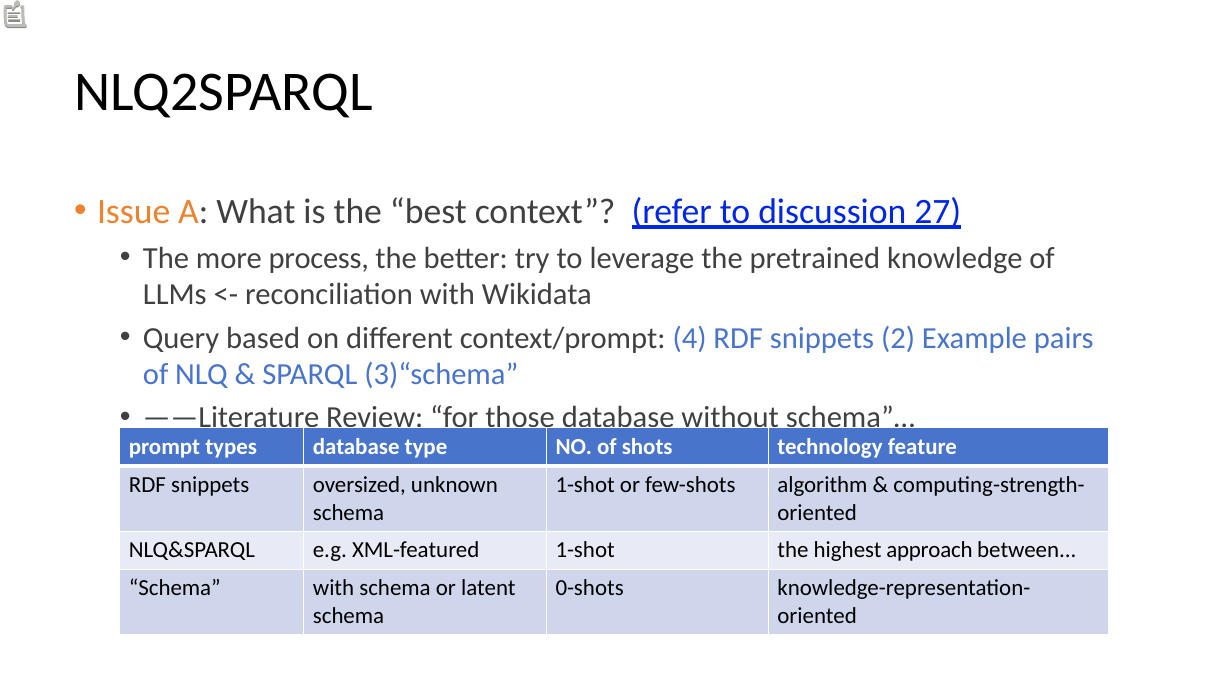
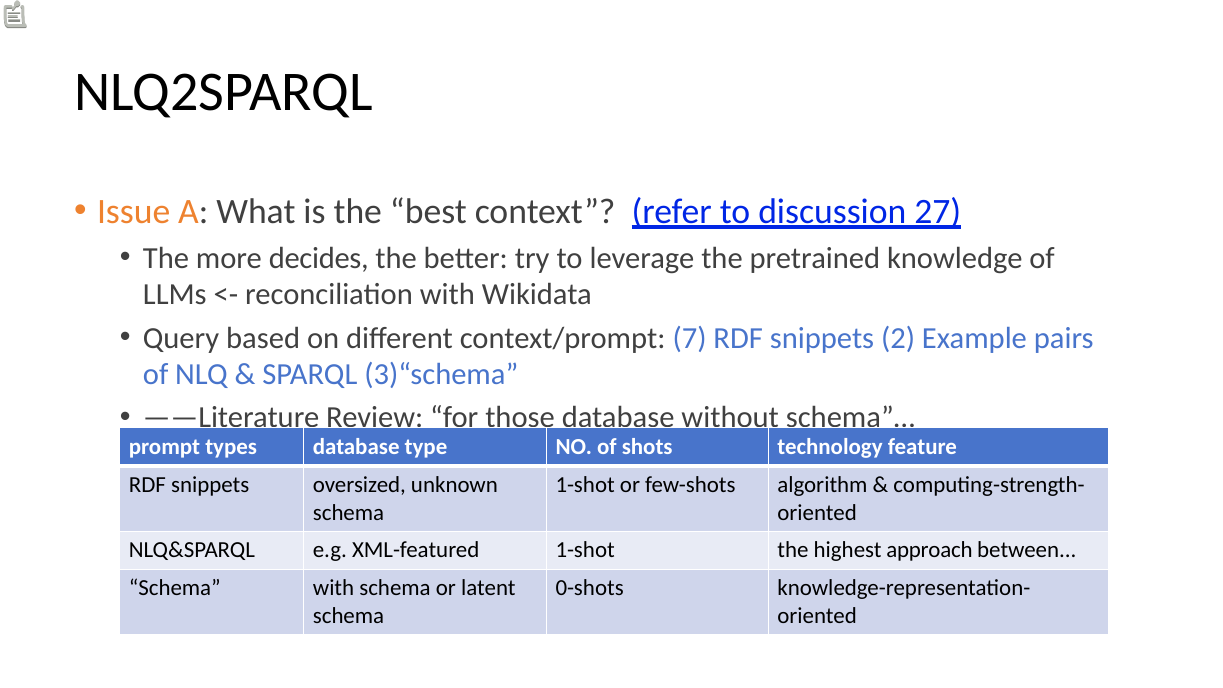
process: process -> decides (319, 258)
4: 4 -> 7 (690, 338)
